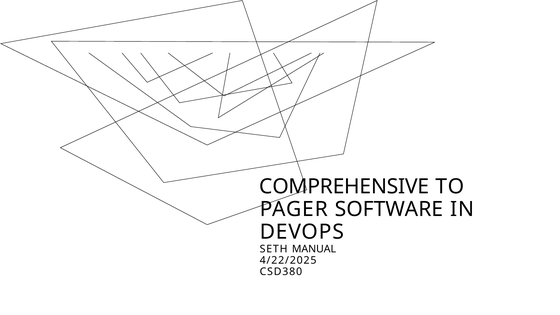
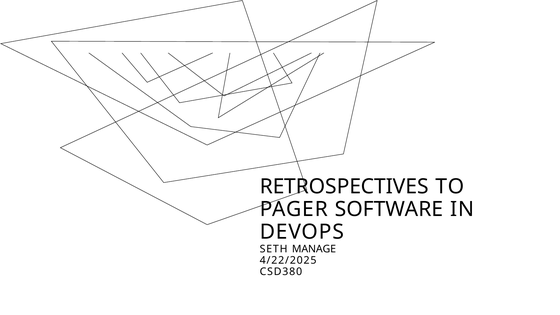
COMPREHENSIVE: COMPREHENSIVE -> RETROSPECTIVES (344, 187)
MANUAL: MANUAL -> MANAGE (314, 249)
